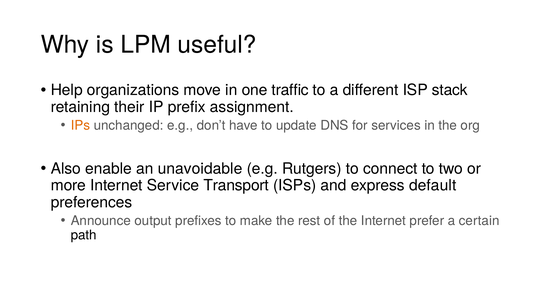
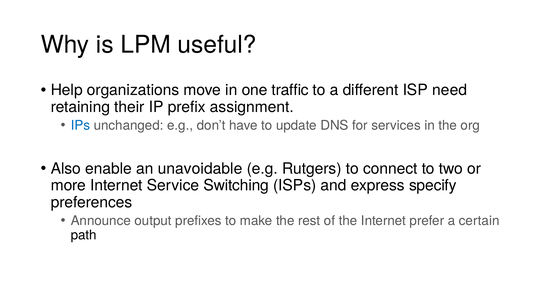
stack: stack -> need (450, 90)
IPs colour: orange -> blue (80, 125)
Transport: Transport -> Switching (236, 186)
default: default -> specify (433, 186)
